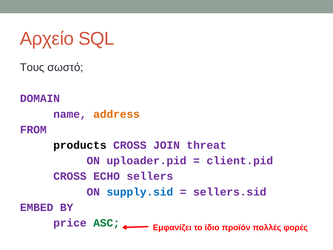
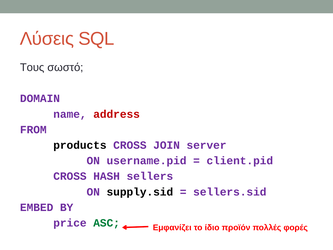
Αρχείο: Αρχείο -> Λύσεις (47, 39)
address colour: orange -> red (117, 114)
threat: threat -> server (207, 145)
uploader.pid: uploader.pid -> username.pid (147, 161)
ECHO: ECHO -> HASH (107, 176)
supply.sid colour: blue -> black (140, 192)
